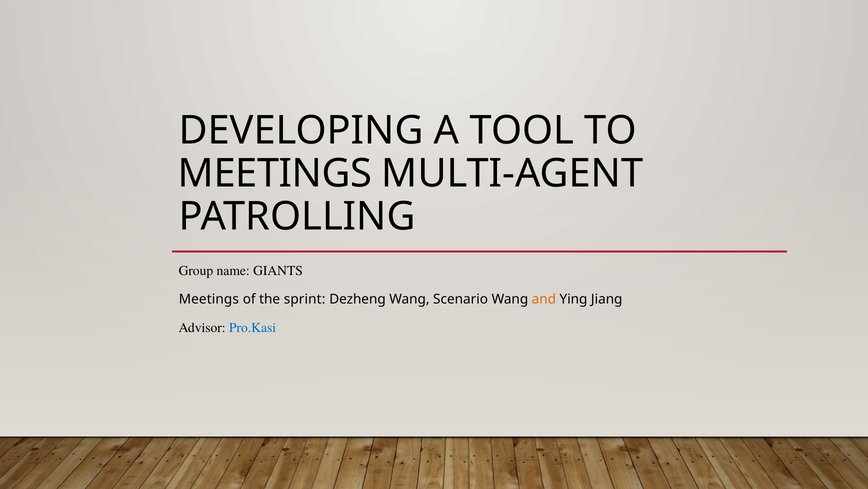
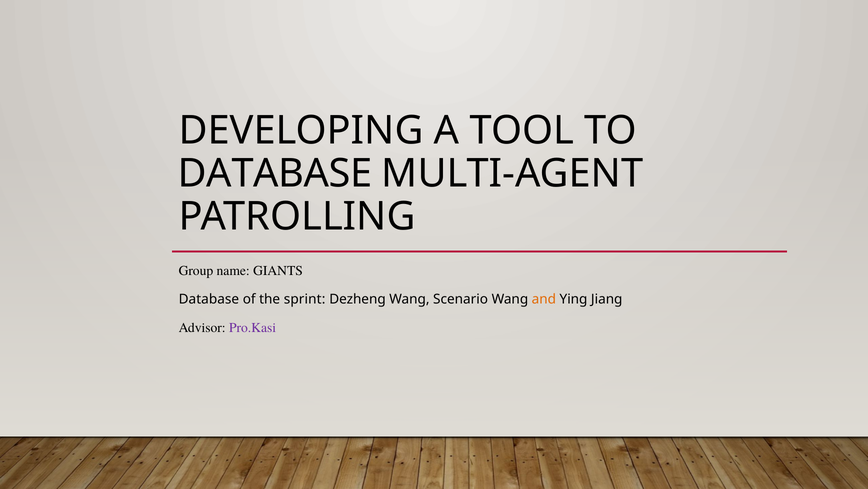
MEETINGS: MEETINGS -> DATABASE (275, 173)
Meetings: Meetings -> Database (209, 299)
Pro.Kasi colour: blue -> purple (253, 327)
